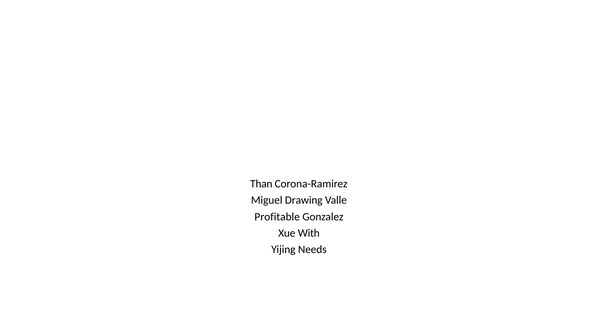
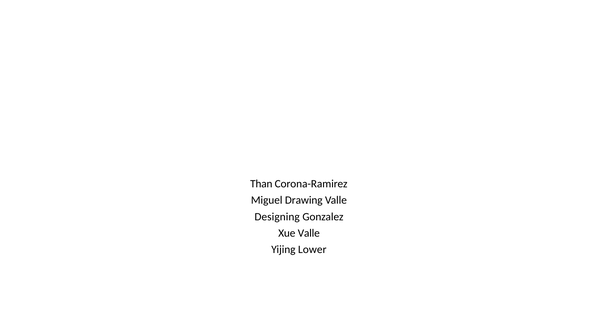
Profitable: Profitable -> Designing (277, 217)
Xue With: With -> Valle (309, 233)
Needs: Needs -> Lower (312, 250)
